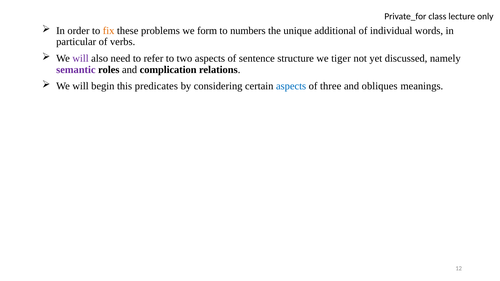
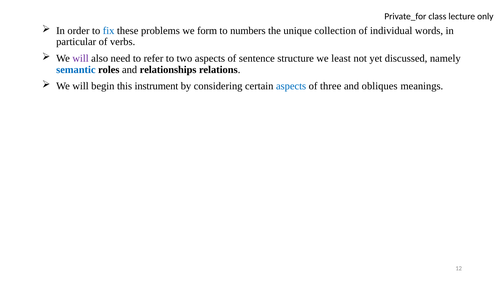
fix colour: orange -> blue (109, 31)
additional: additional -> collection (335, 31)
tiger: tiger -> least (341, 58)
semantic colour: purple -> blue (76, 70)
complication: complication -> relationships (168, 70)
predicates: predicates -> instrument (156, 86)
